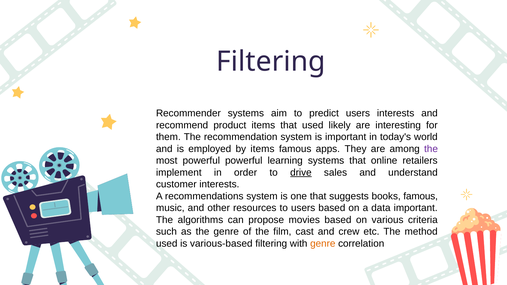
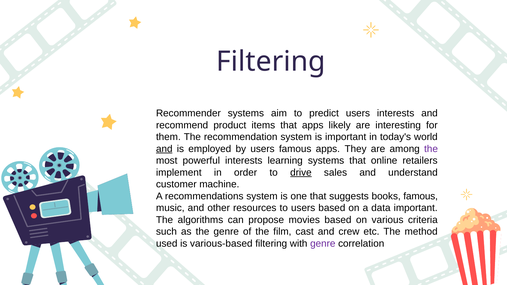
that used: used -> apps (313, 125)
and underline: none -> present (164, 149)
by items: items -> users (263, 149)
powerful powerful: powerful -> interests (244, 161)
customer interests: interests -> machine (219, 184)
genre colour: orange -> purple (323, 244)
